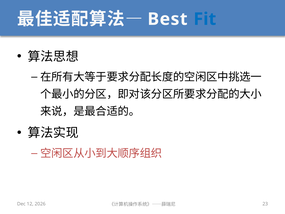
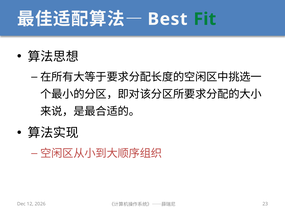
Fit colour: blue -> green (205, 19)
